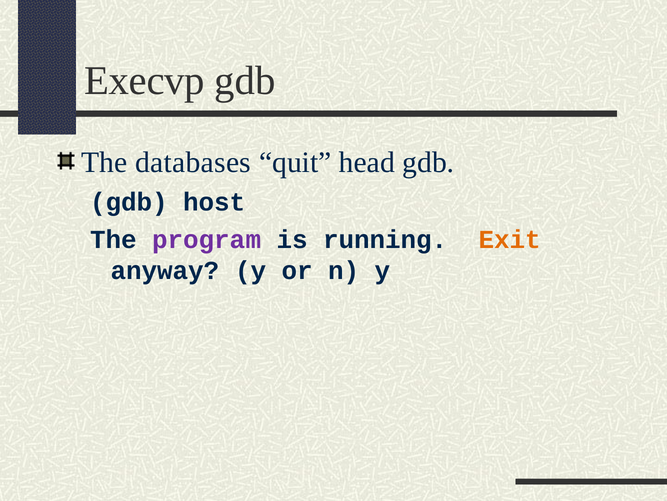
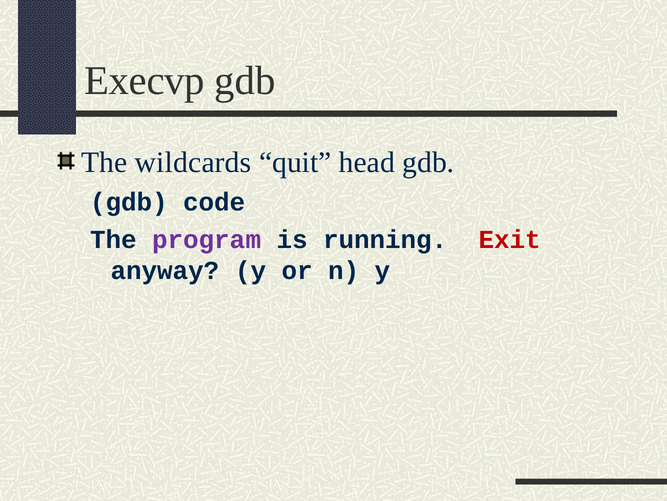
databases: databases -> wildcards (193, 162)
host: host -> code (214, 202)
Exit colour: orange -> red (510, 239)
